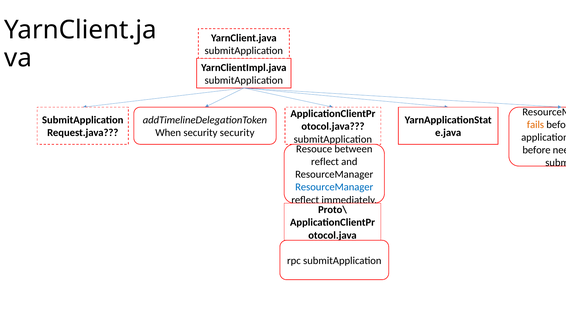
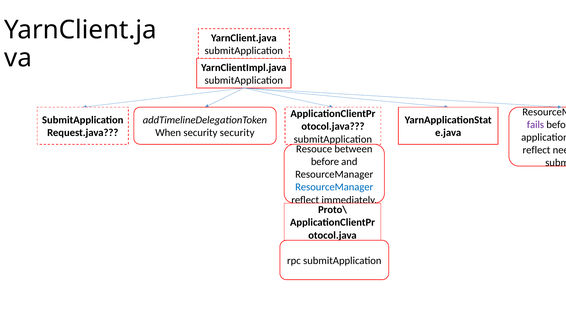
fails colour: orange -> purple (535, 125)
before: before -> reflect (536, 150)
reflect: reflect -> before (325, 162)
